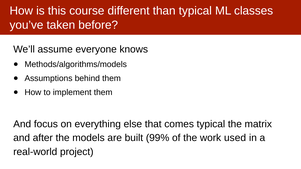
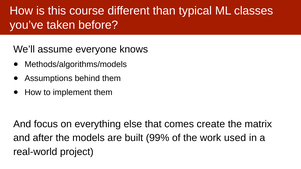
comes typical: typical -> create (211, 124)
